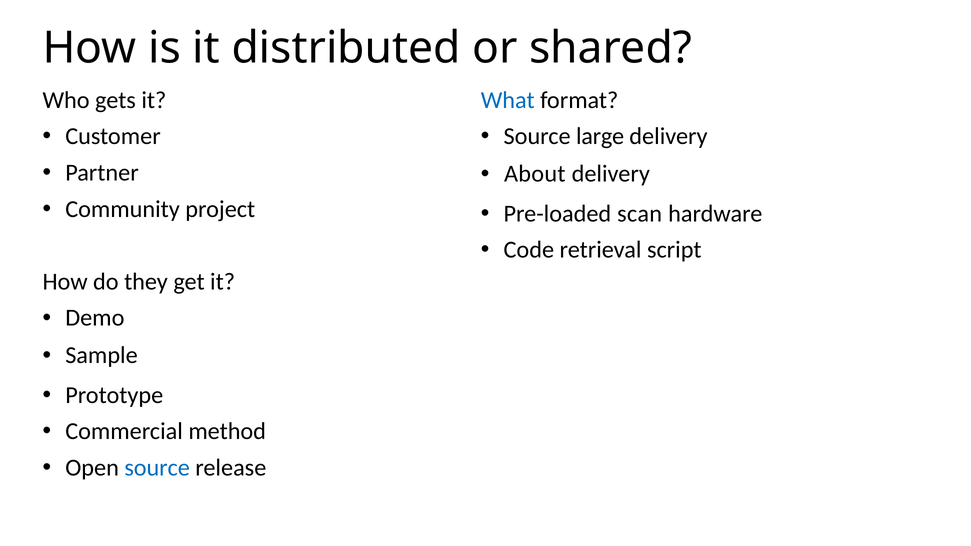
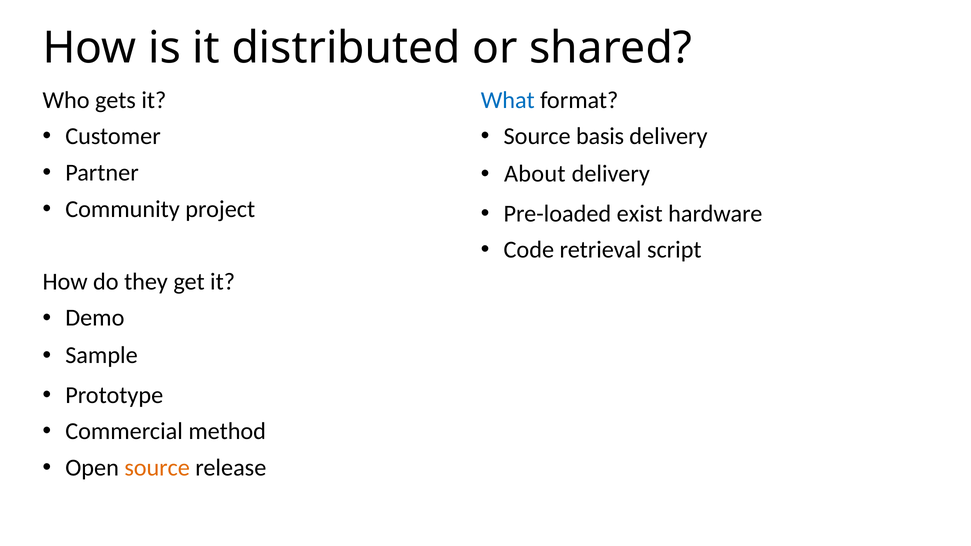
large: large -> basis (600, 136)
scan: scan -> exist (640, 214)
source colour: blue -> orange (157, 468)
